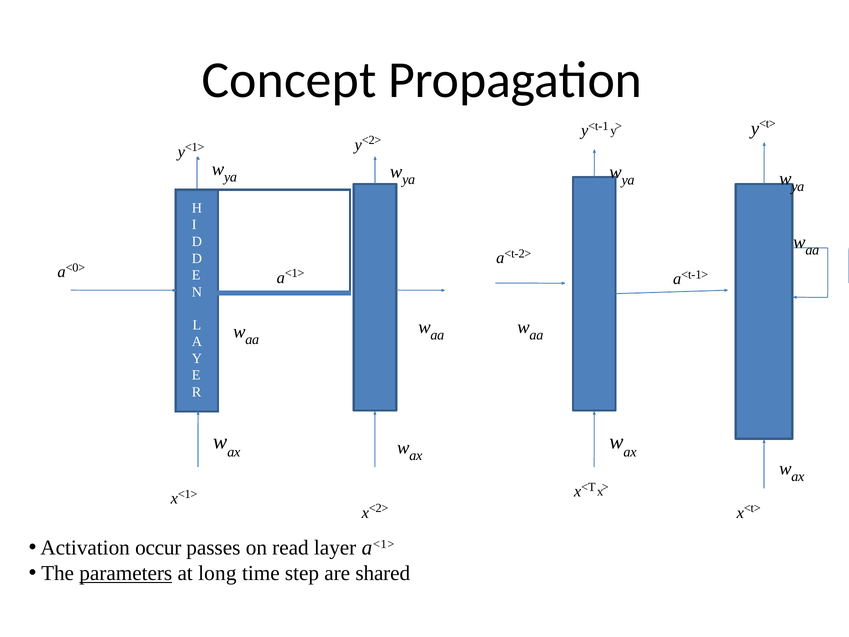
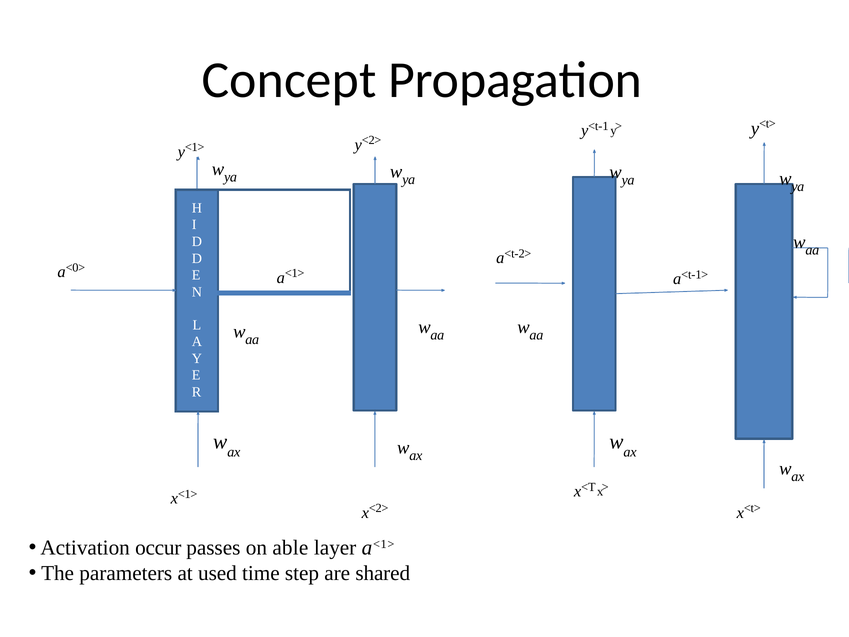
read: read -> able (290, 547)
parameters underline: present -> none (126, 573)
long: long -> used (217, 573)
